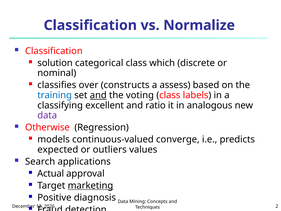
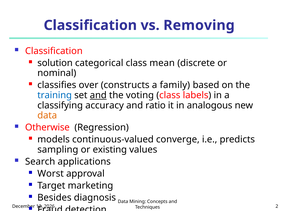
Normalize: Normalize -> Removing (199, 25)
which: which -> mean (162, 63)
assess: assess -> family (175, 85)
excellent: excellent -> accuracy (105, 105)
data colour: purple -> orange (47, 115)
expected: expected -> sampling (58, 149)
outliers: outliers -> existing (110, 149)
Actual: Actual -> Worst (51, 173)
marketing underline: present -> none (90, 185)
Positive: Positive -> Besides (54, 197)
